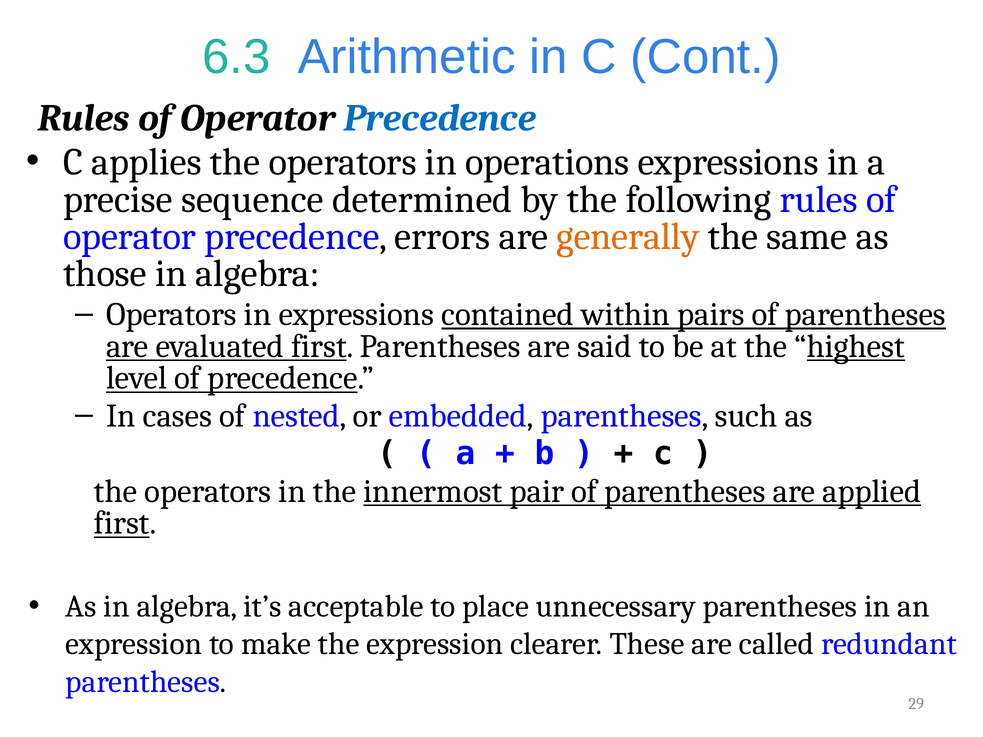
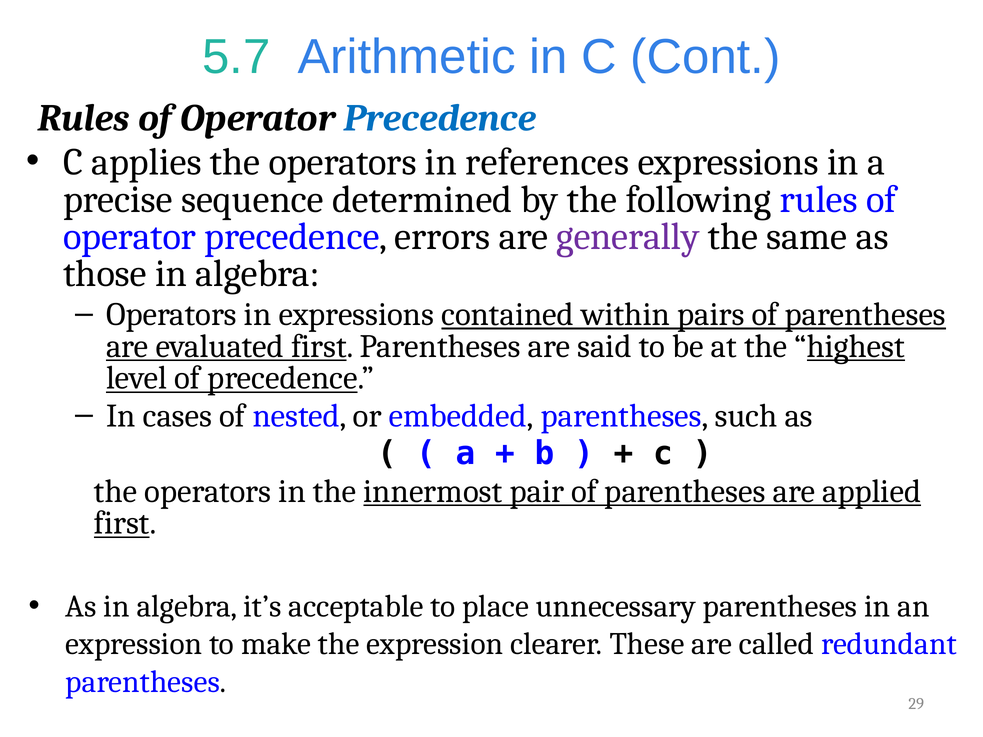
6.3: 6.3 -> 5.7 (236, 57)
operations: operations -> references (547, 162)
generally colour: orange -> purple (628, 237)
